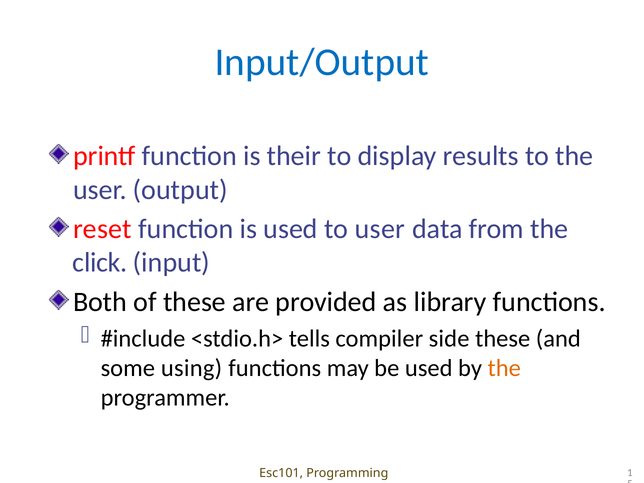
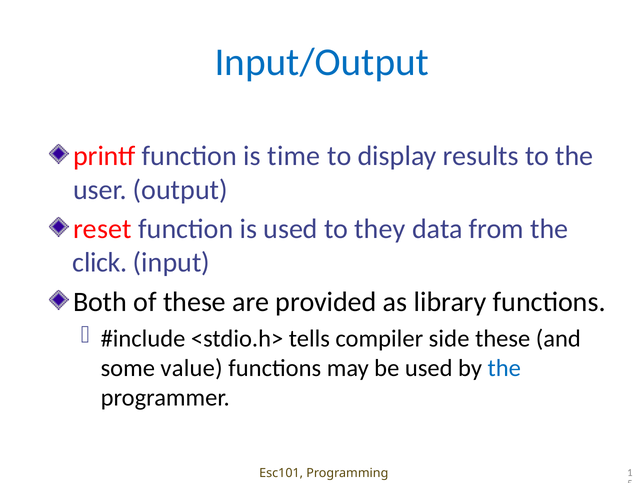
their: their -> time (294, 156)
to user: user -> they (380, 229)
using: using -> value (192, 368)
the colour: orange -> blue (504, 368)
